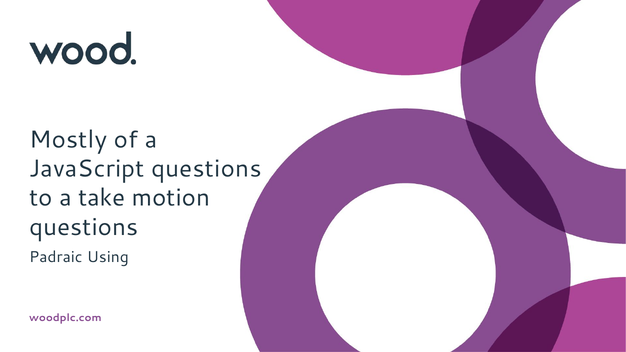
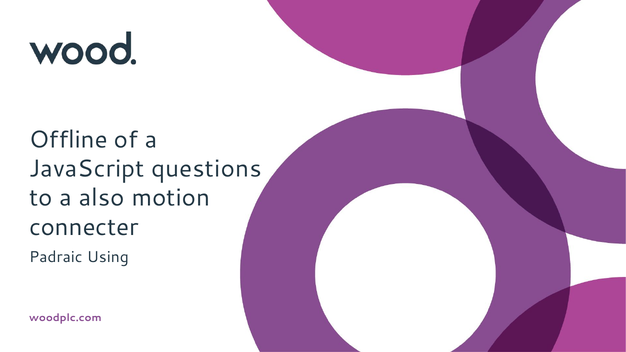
Mostly: Mostly -> Offline (68, 140)
take: take -> also (102, 198)
questions: questions -> connecter (84, 227)
